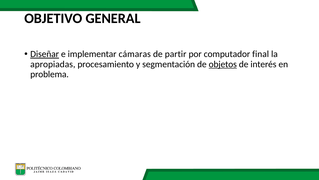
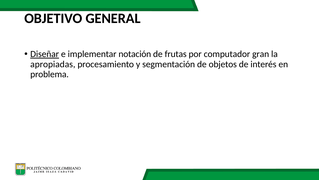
cámaras: cámaras -> notación (135, 54)
partir: partir -> frutas (176, 54)
final: final -> gran (261, 54)
objetos underline: present -> none (223, 64)
